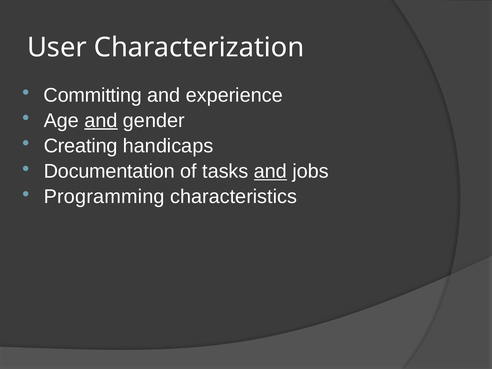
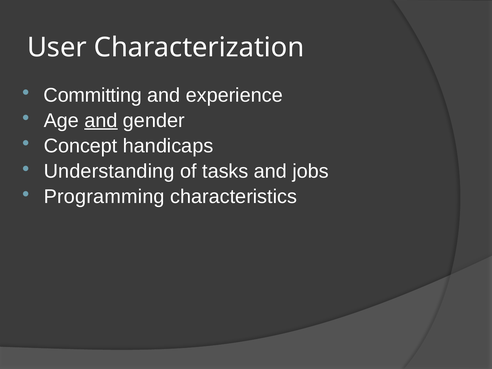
Creating: Creating -> Concept (81, 146)
Documentation: Documentation -> Understanding (109, 171)
and underline: present -> none (270, 171)
